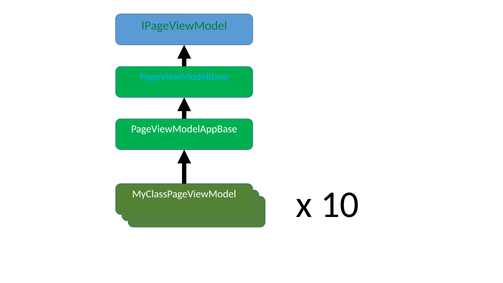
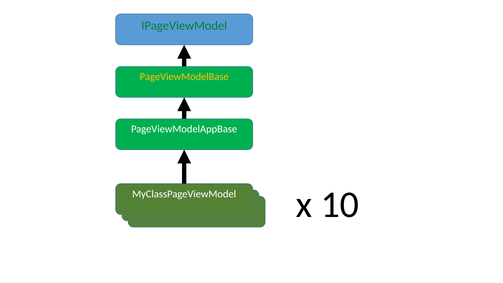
PageViewModelBase colour: light blue -> yellow (184, 77)
